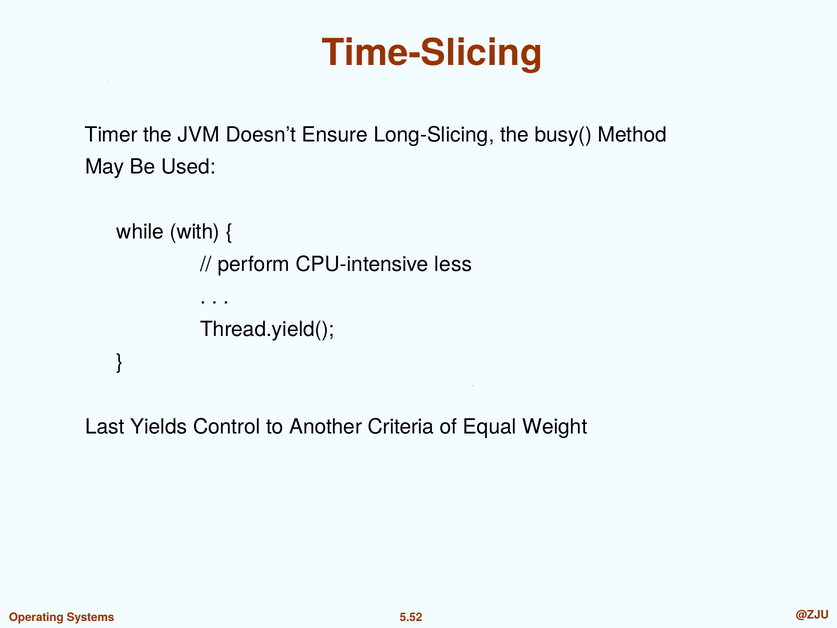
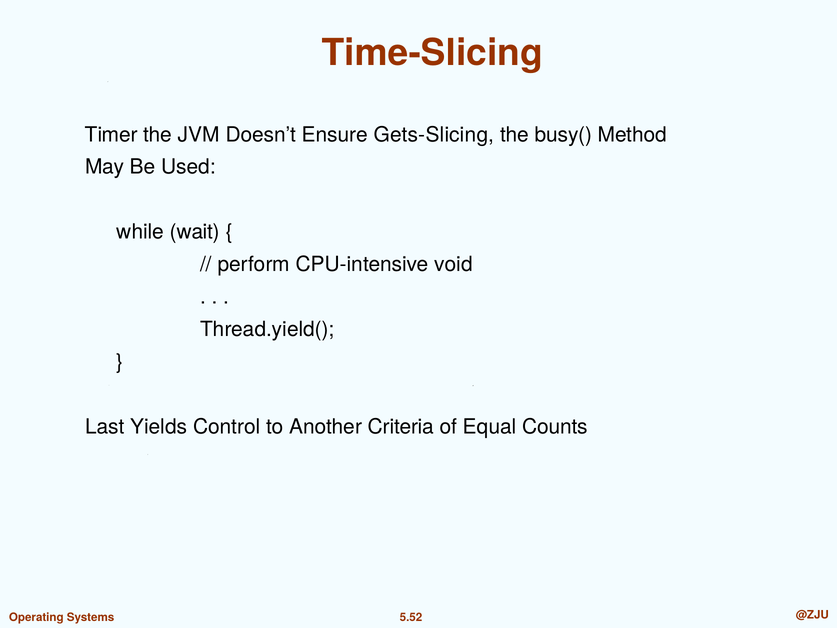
Long-Slicing: Long-Slicing -> Gets-Slicing (434, 135)
with: with -> wait (195, 232)
less: less -> void (454, 264)
Weight: Weight -> Counts (555, 426)
